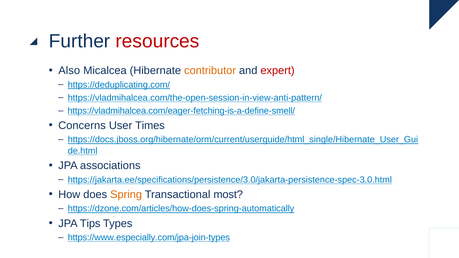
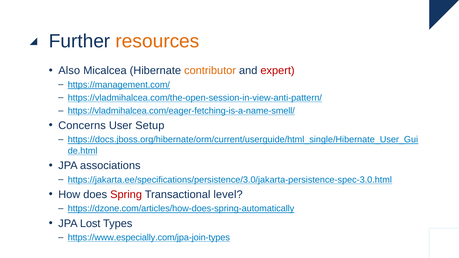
resources colour: red -> orange (158, 41)
https://deduplicating.com/: https://deduplicating.com/ -> https://management.com/ (119, 85)
https://vladmihalcea.com/eager-fetching-is-a-define-smell/: https://vladmihalcea.com/eager-fetching-is-a-define-smell/ -> https://vladmihalcea.com/eager-fetching-is-a-name-smell/ (181, 111)
Times: Times -> Setup (150, 126)
Spring colour: orange -> red (126, 195)
most: most -> level (228, 195)
Tips: Tips -> Lost (90, 224)
